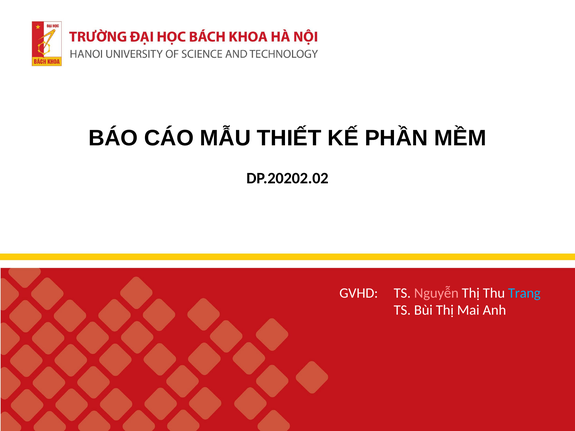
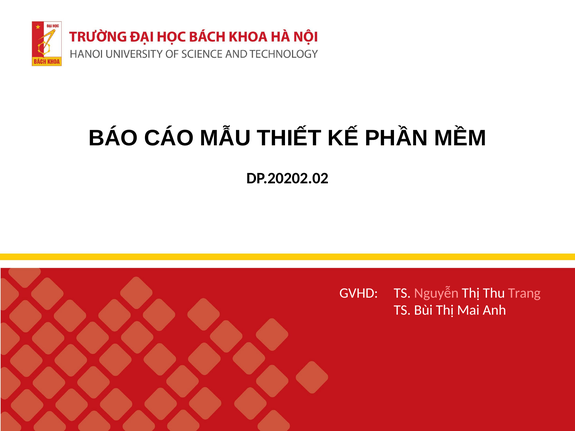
Trang colour: light blue -> pink (524, 293)
